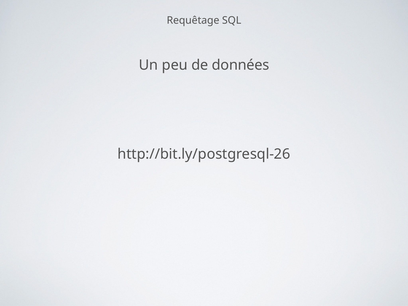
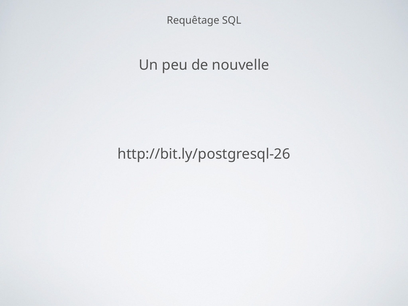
données: données -> nouvelle (241, 65)
